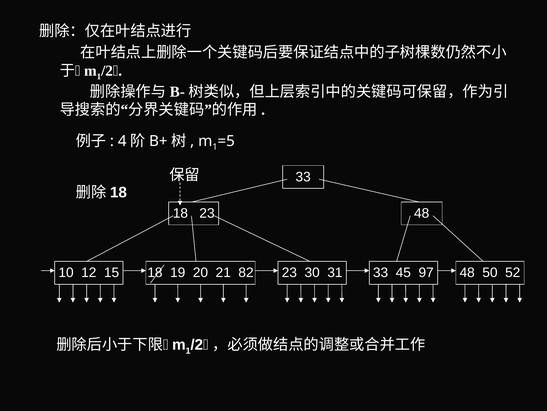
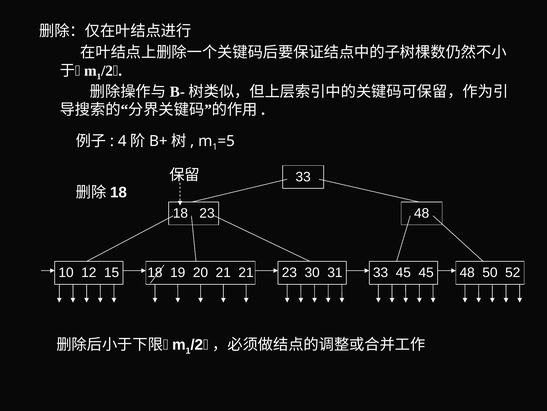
21 82: 82 -> 21 (246, 272)
45 97: 97 -> 45 (426, 272)
